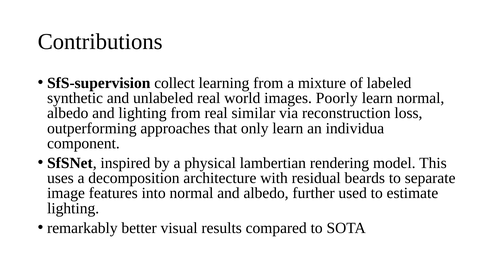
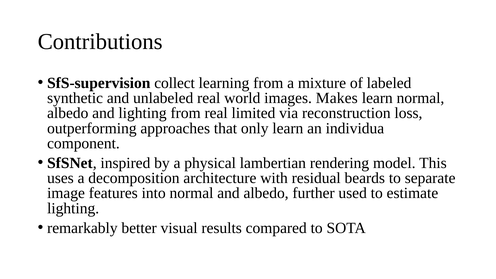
Poorly: Poorly -> Makes (337, 98)
similar: similar -> limited (253, 113)
